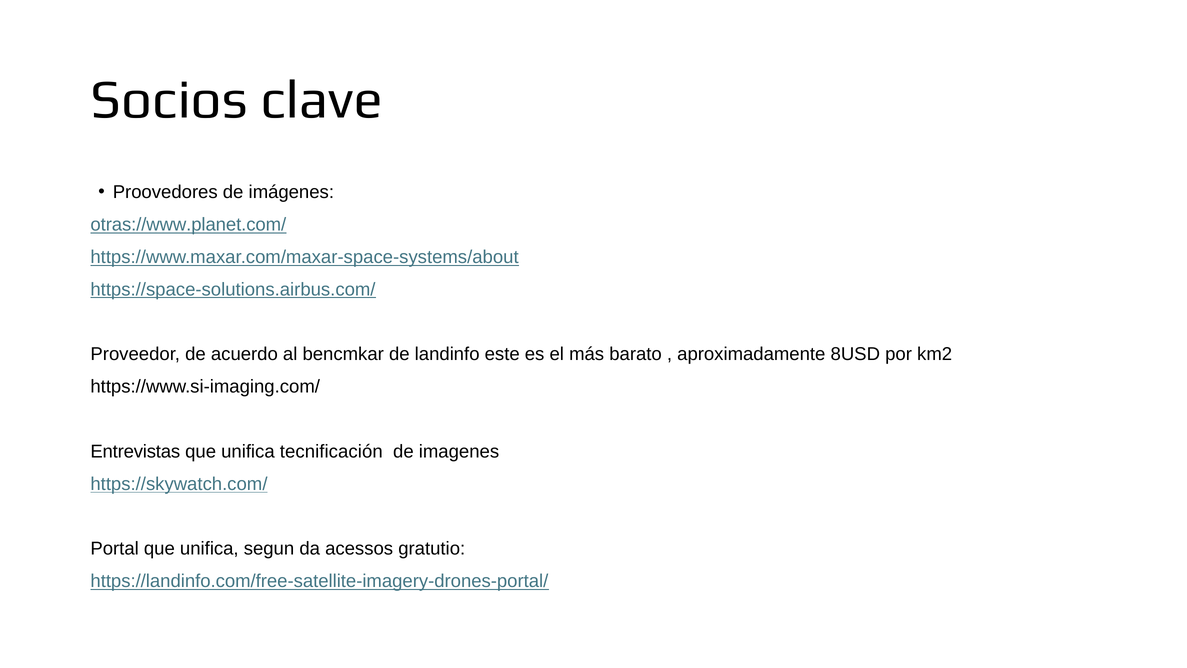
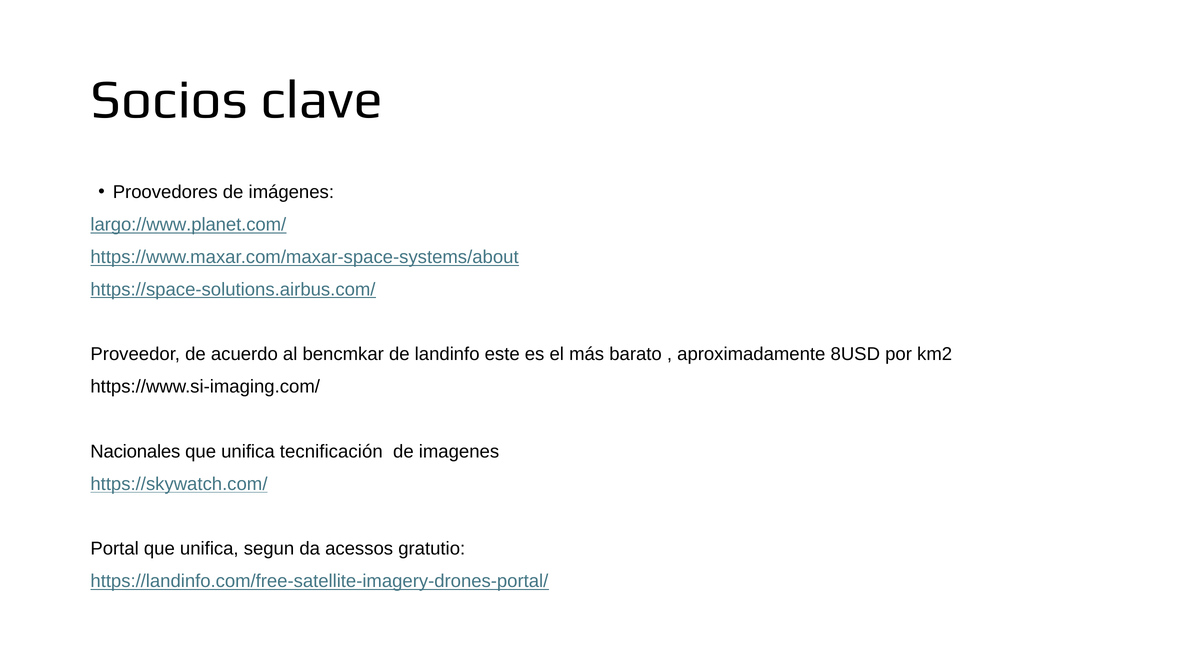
otras://www.planet.com/: otras://www.planet.com/ -> largo://www.planet.com/ (188, 225)
Entrevistas: Entrevistas -> Nacionales (135, 451)
